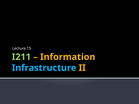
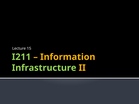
Infrastructure colour: light blue -> light green (44, 68)
